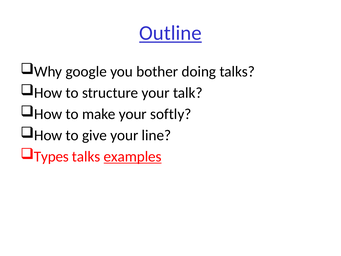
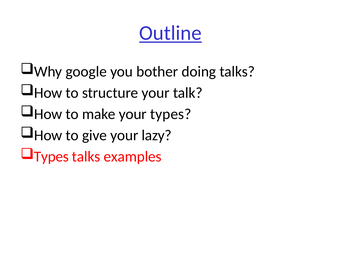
your softly: softly -> types (171, 114)
line: line -> lazy (157, 135)
examples underline: present -> none (133, 156)
